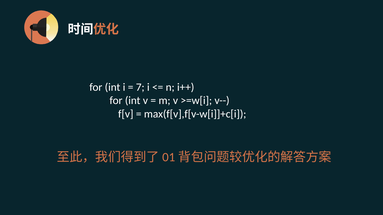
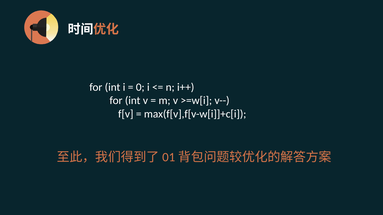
7: 7 -> 0 (140, 87)
